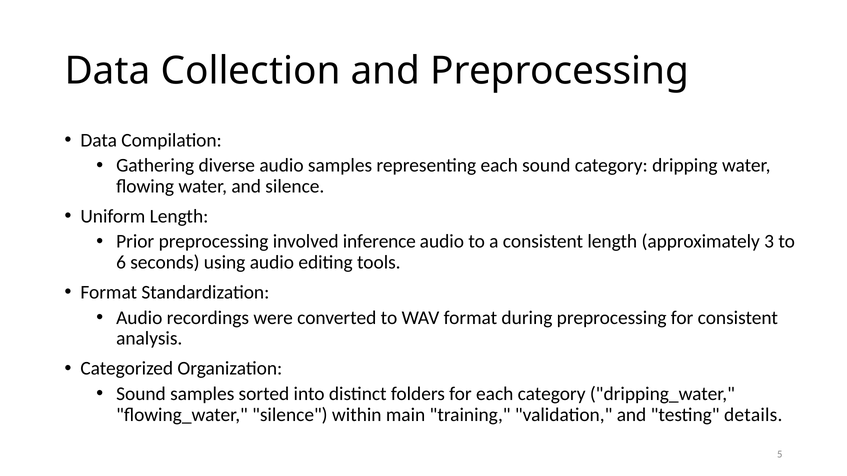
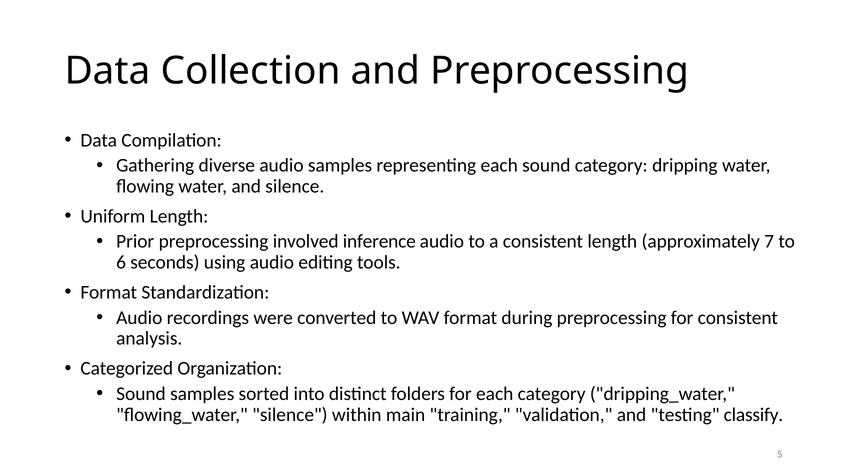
3: 3 -> 7 (769, 242)
details: details -> classify (753, 415)
